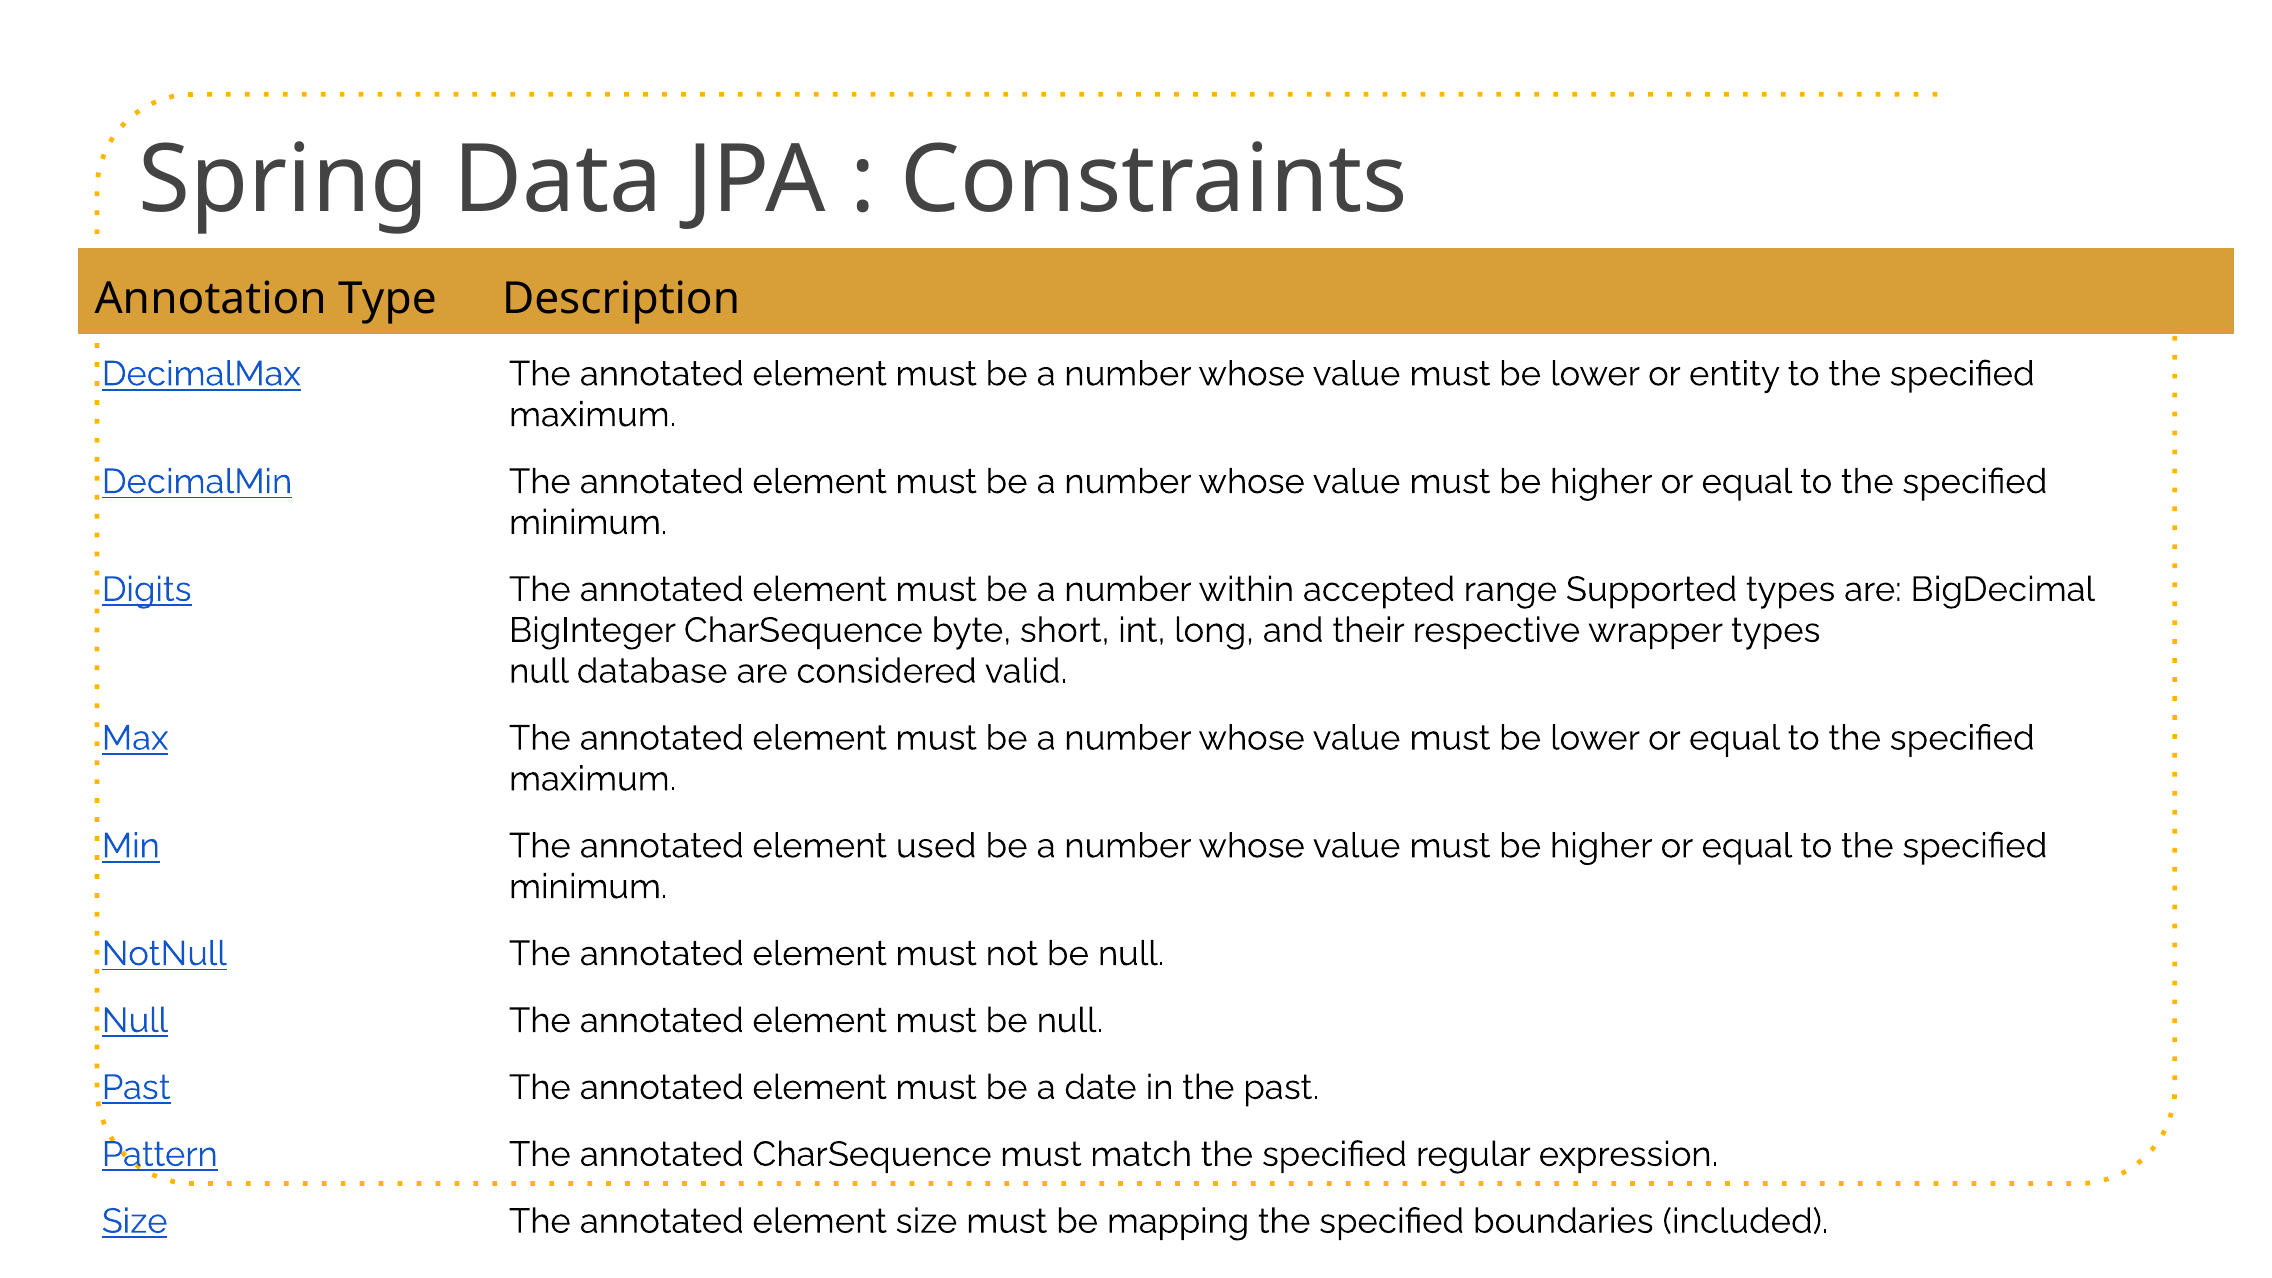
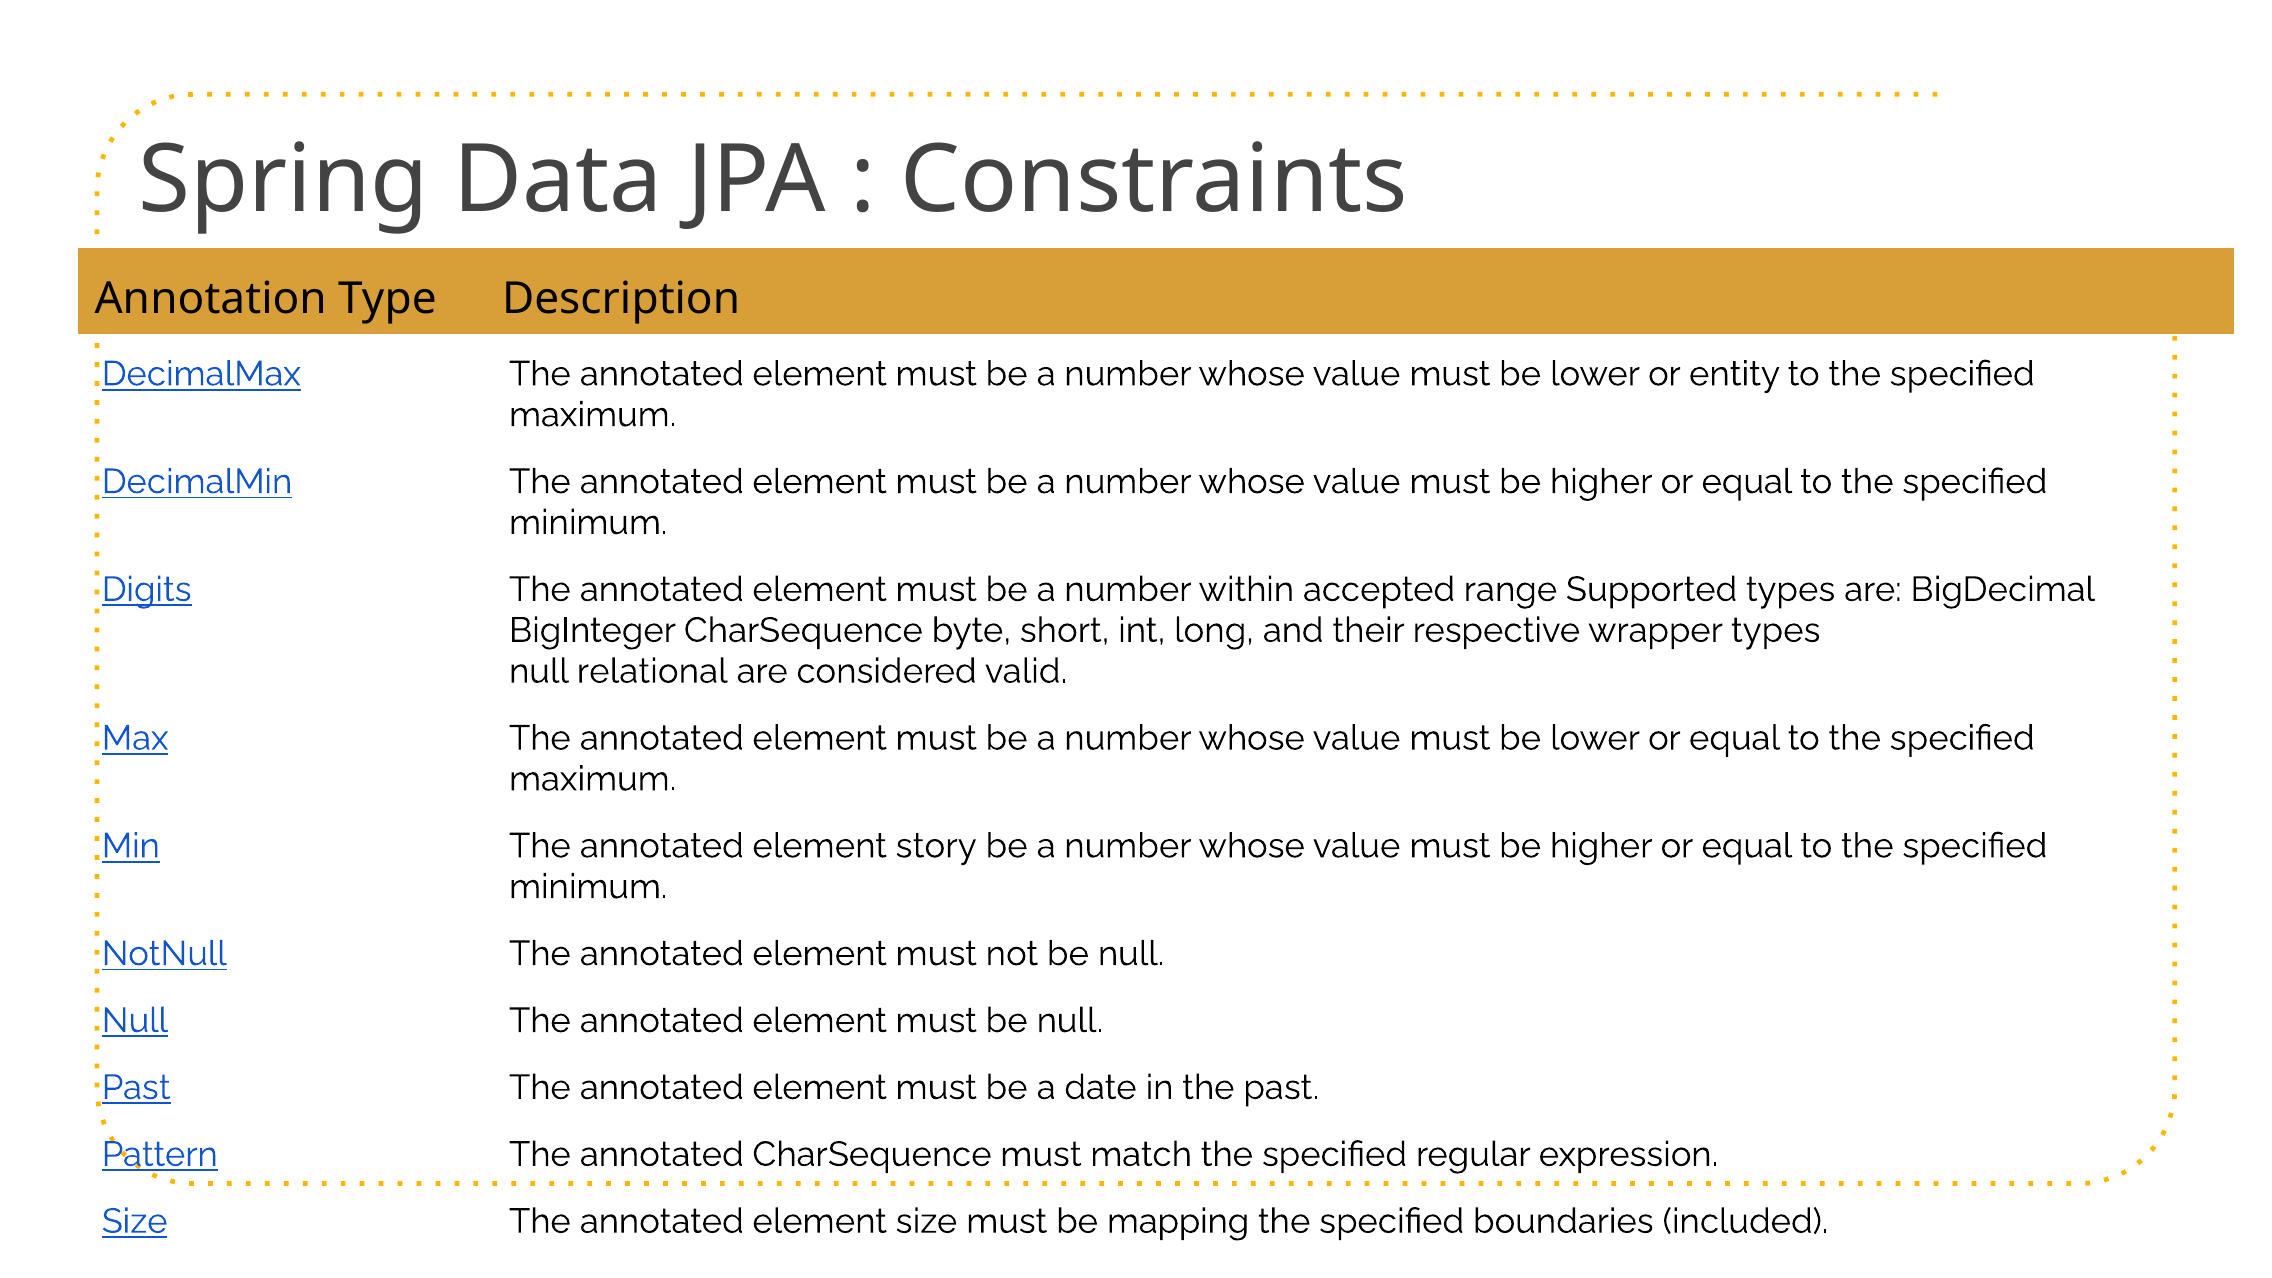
database: database -> relational (652, 671)
used: used -> story (936, 846)
